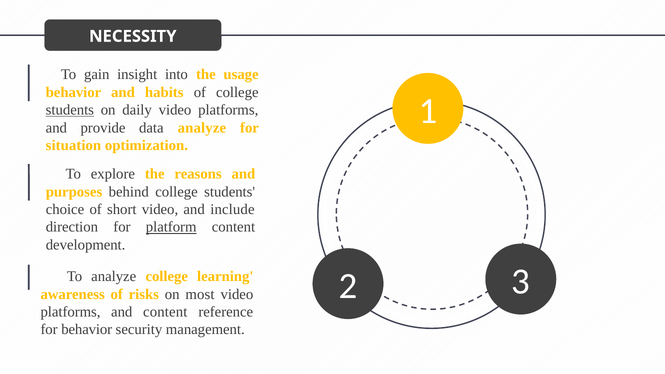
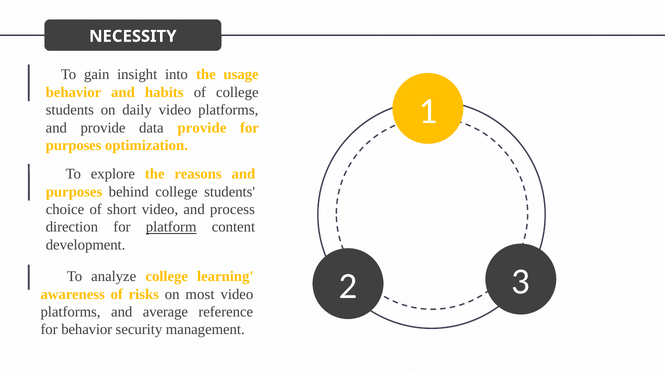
students underline: present -> none (70, 110)
data analyze: analyze -> provide (202, 128)
situation: situation -> purposes (74, 145)
include: include -> process (232, 209)
and content: content -> average (165, 312)
